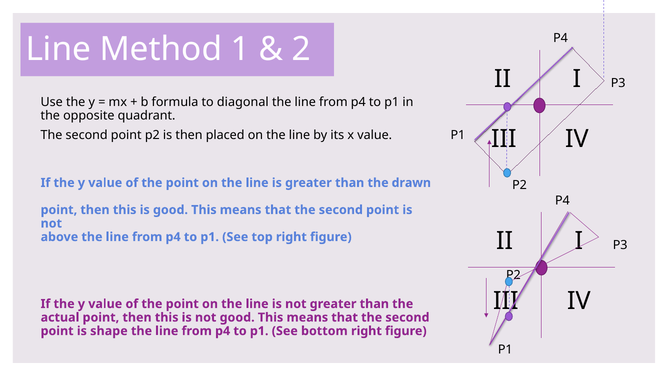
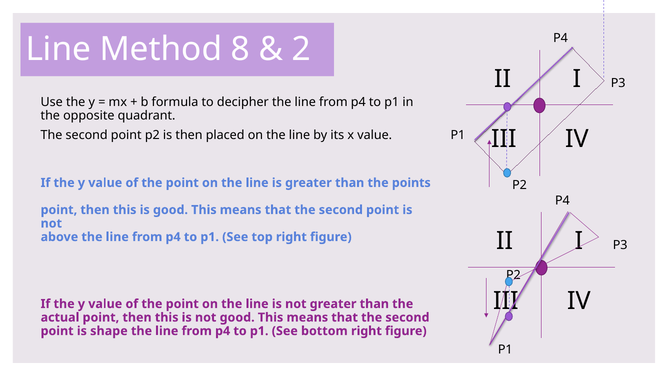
1: 1 -> 8 (240, 49)
diagonal: diagonal -> decipher (243, 102)
drawn: drawn -> points (411, 183)
